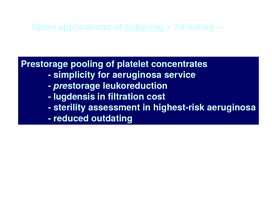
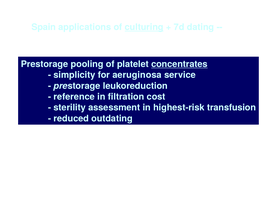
concentrates underline: none -> present (179, 64)
lugdensis: lugdensis -> reference (74, 97)
highest-risk aeruginosa: aeruginosa -> transfusion (232, 108)
